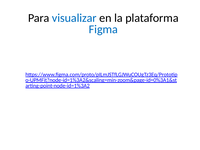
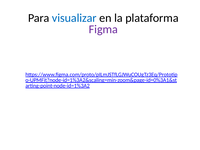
Figma colour: blue -> purple (103, 29)
